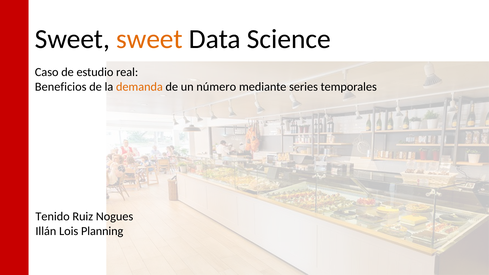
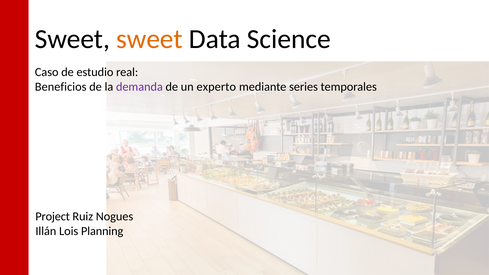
demanda colour: orange -> purple (139, 87)
número: número -> experto (216, 87)
Tenido: Tenido -> Project (53, 217)
